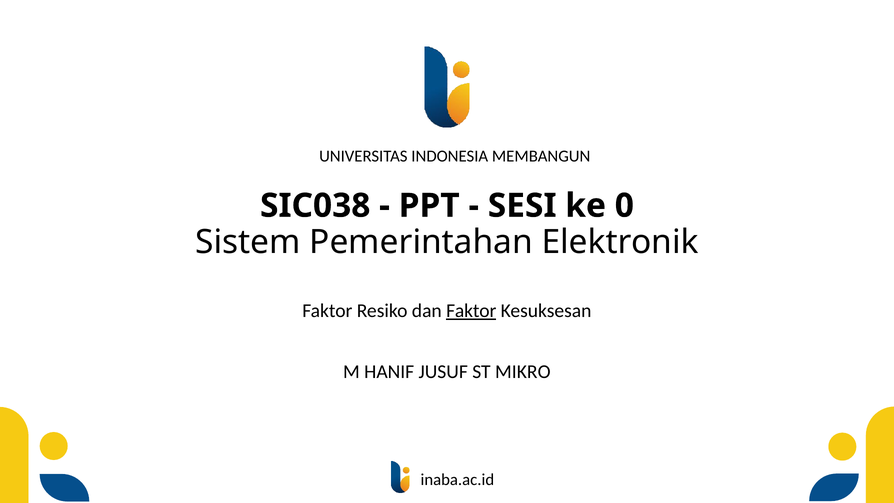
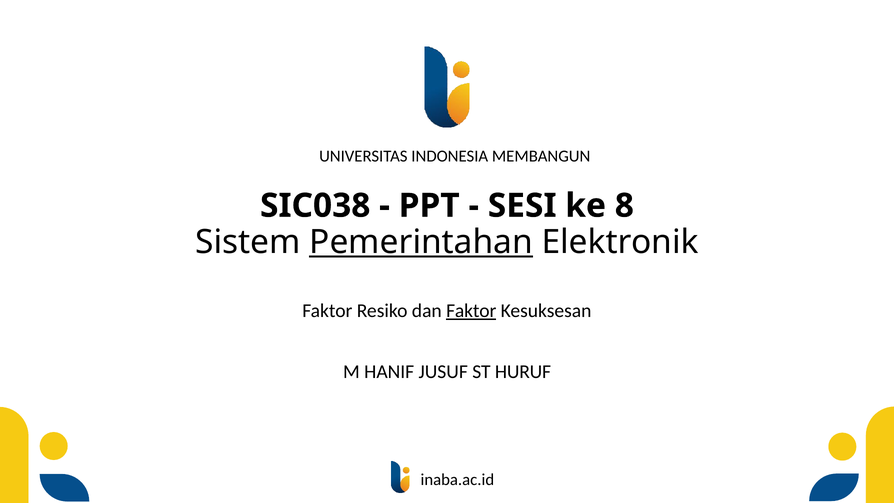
0: 0 -> 8 (624, 206)
Pemerintahan underline: none -> present (421, 242)
MIKRO: MIKRO -> HURUF (523, 372)
